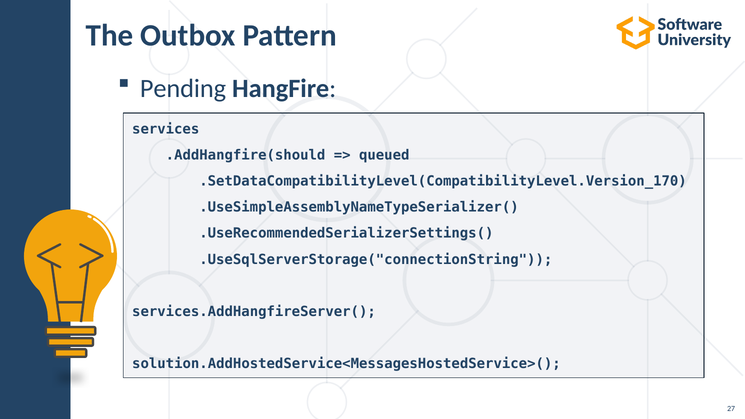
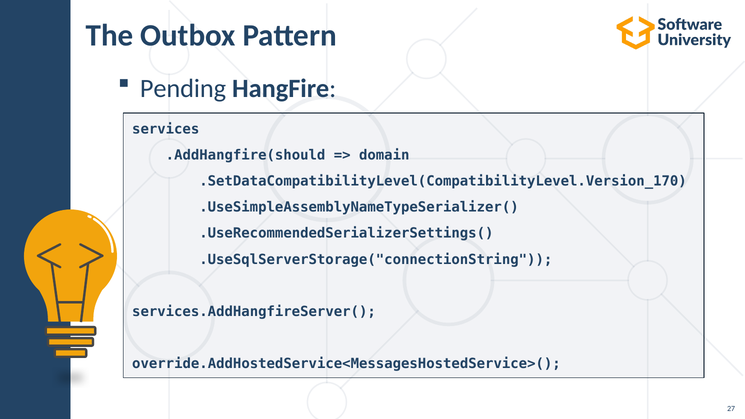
queued: queued -> domain (384, 155)
solution.AddHostedService<MessagesHostedService>(: solution.AddHostedService<MessagesHostedService>( -> override.AddHostedService<MessagesHostedService>( (346, 364)
